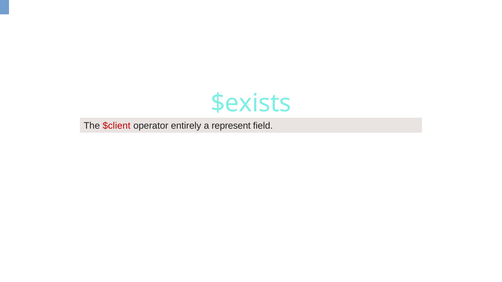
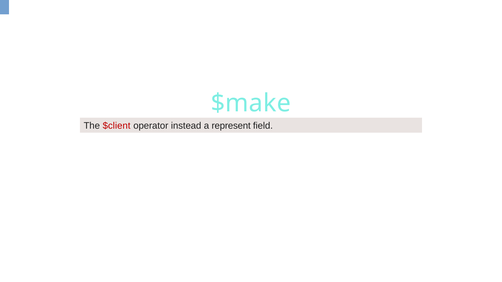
$exists: $exists -> $make (251, 103)
entirely: entirely -> instead (186, 126)
